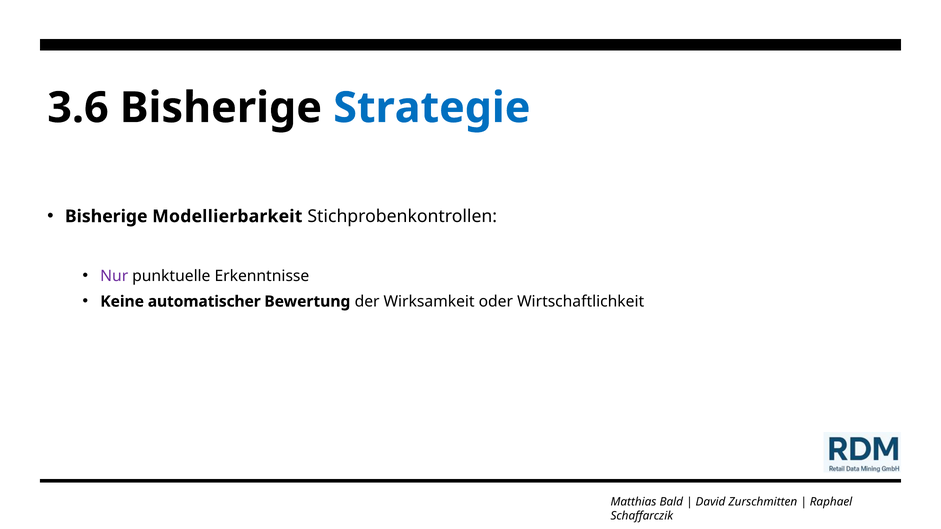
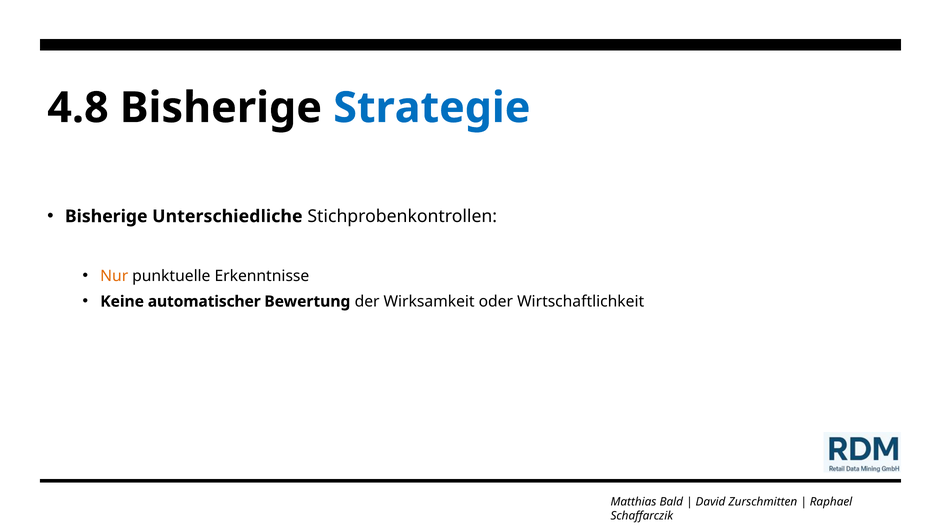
3.6: 3.6 -> 4.8 (78, 108)
Modellierbarkeit: Modellierbarkeit -> Unterschiedliche (227, 216)
Nur colour: purple -> orange (114, 276)
